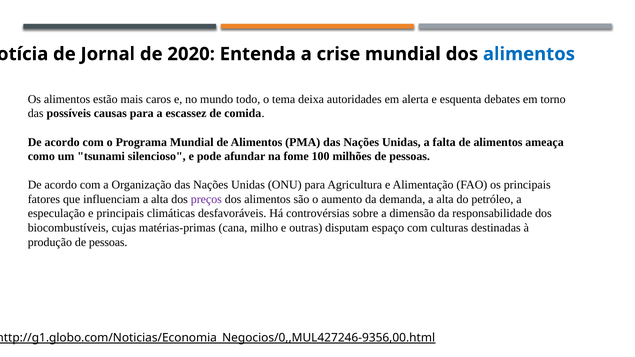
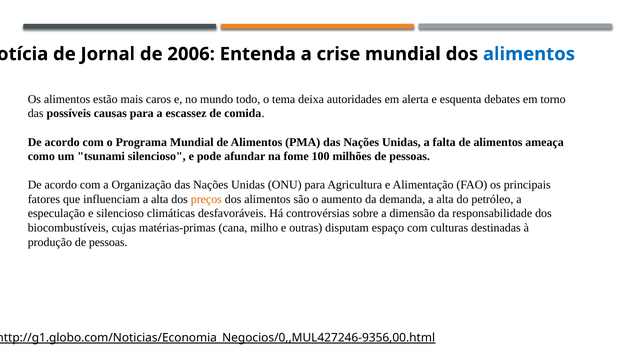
2020: 2020 -> 2006 (191, 54)
preços colour: purple -> orange (206, 199)
e principais: principais -> silencioso (120, 214)
